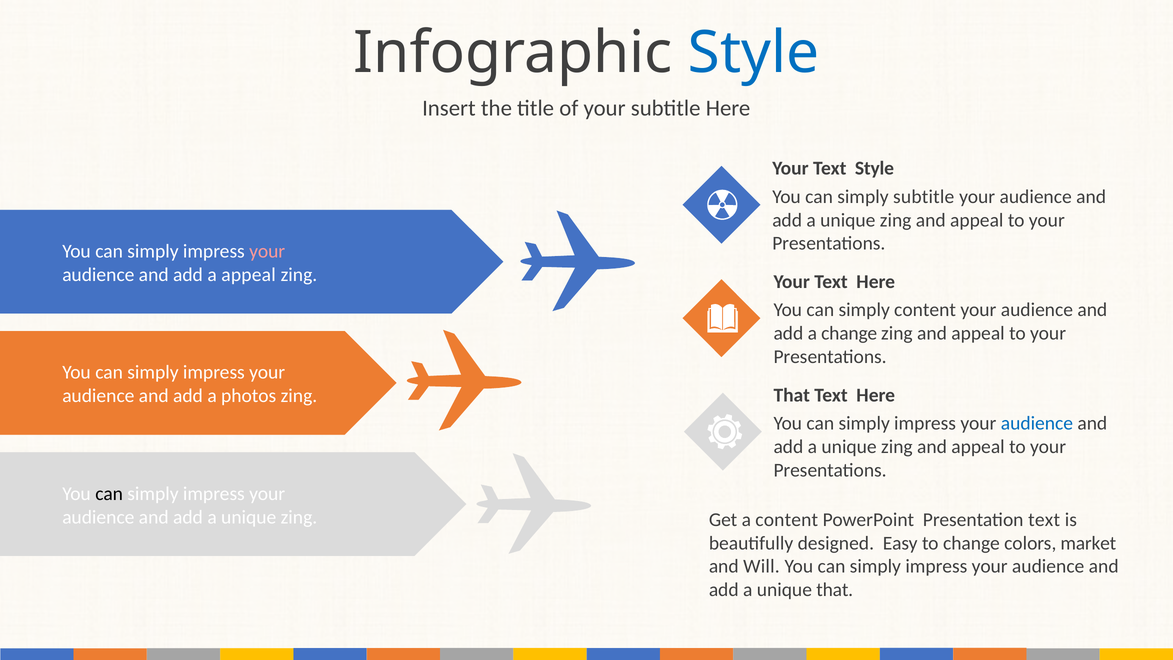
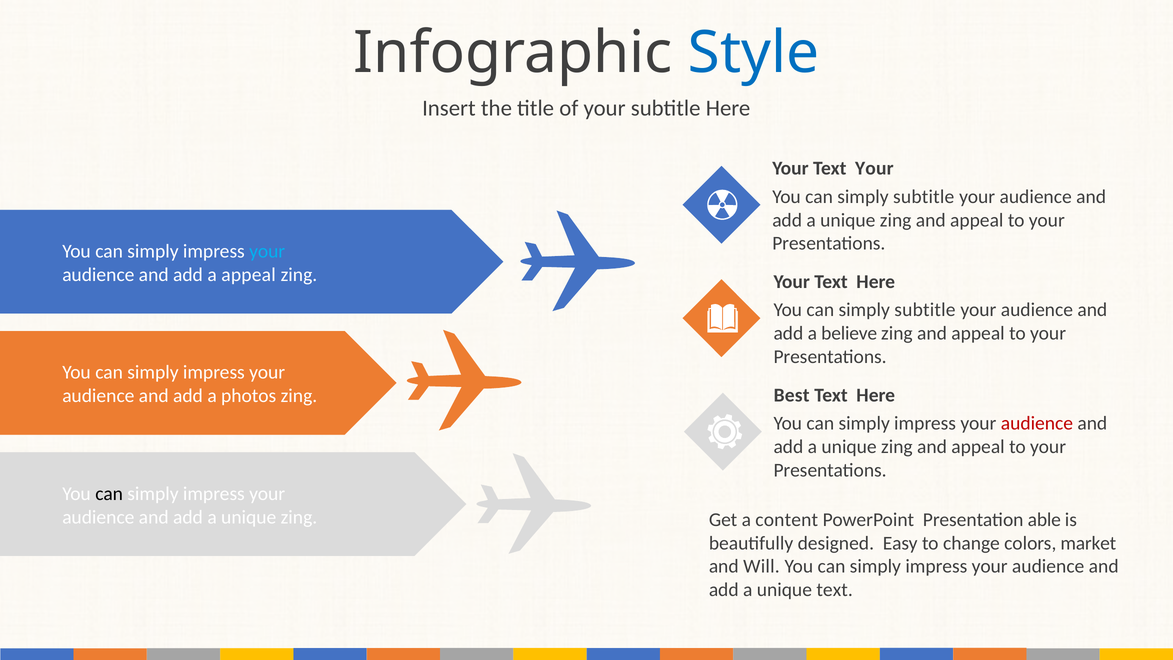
Text Style: Style -> Your (874, 168)
your colour: pink -> light blue (267, 251)
content: content -> subtitle (925, 310)
a change: change -> believe (849, 333)
That: That -> Best (792, 395)
audience colour: blue -> red (1037, 423)
Presentation text: text -> able (1044, 519)
unique that: that -> text (835, 590)
